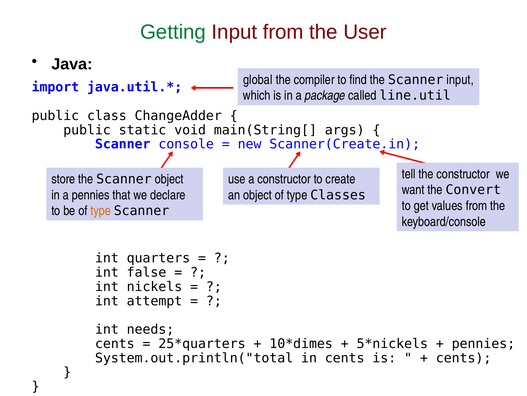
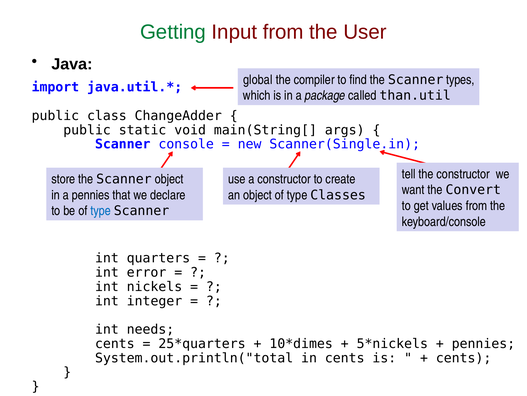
Scanner input: input -> types (460, 80)
line.util: line.util -> than.util (415, 95)
Scanner(Create.in: Scanner(Create.in -> Scanner(Single.in (345, 144)
type colour: orange -> blue (101, 210)
false: false -> error (147, 272)
attempt: attempt -> integer (154, 300)
